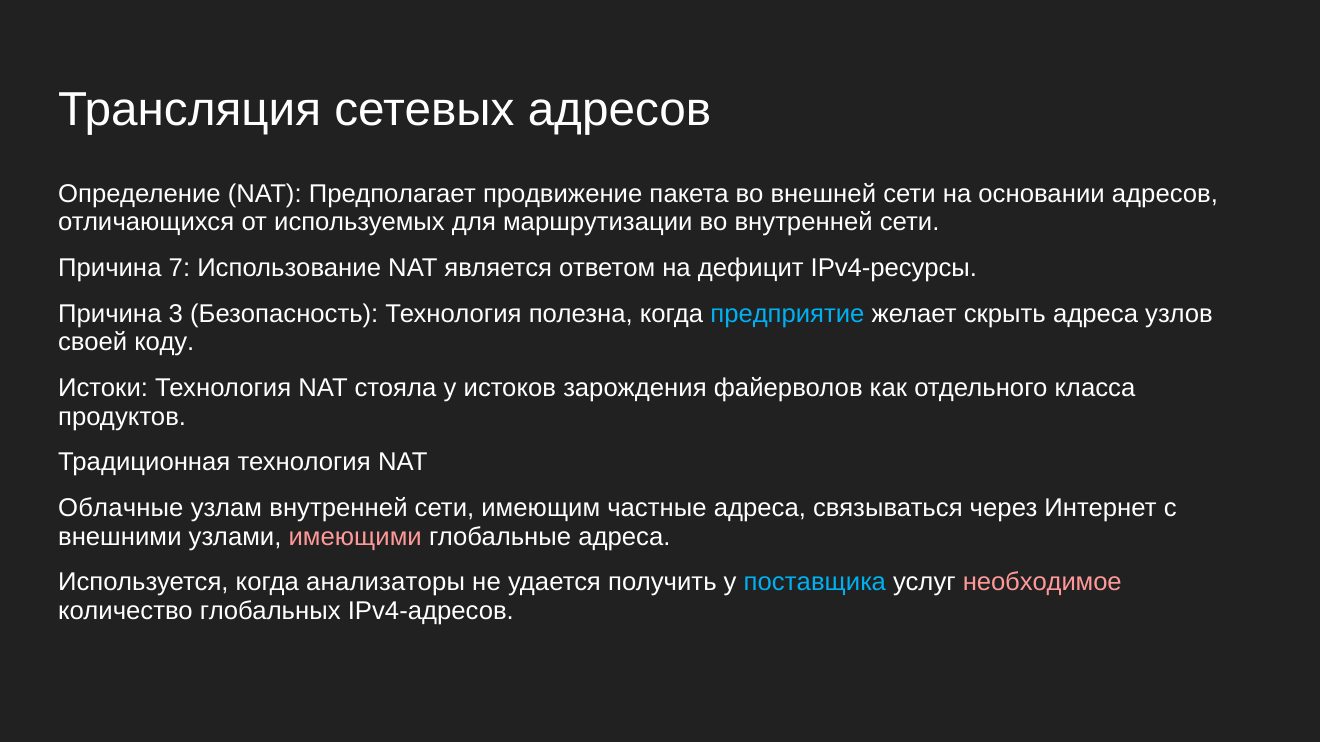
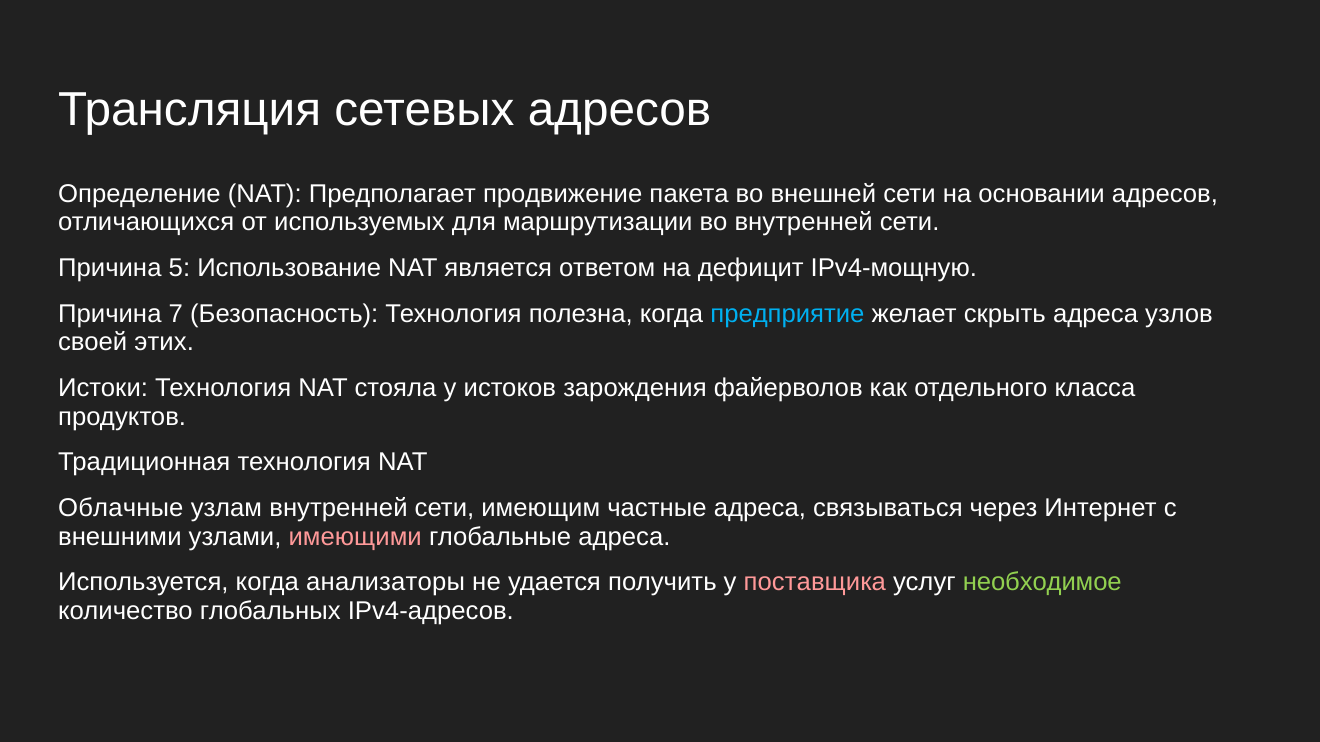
7: 7 -> 5 (179, 268)
IPv4-ресурсы: IPv4-ресурсы -> IPv4-мощную (894, 268)
3: 3 -> 7 (176, 314)
коду: коду -> этих (164, 343)
поставщика colour: light blue -> pink (815, 583)
необходимое colour: pink -> light green (1042, 583)
